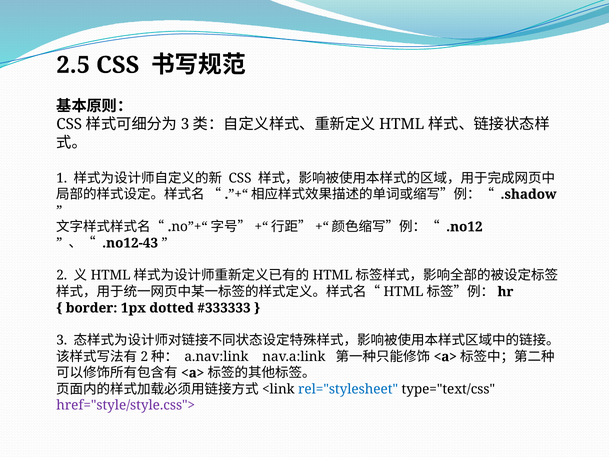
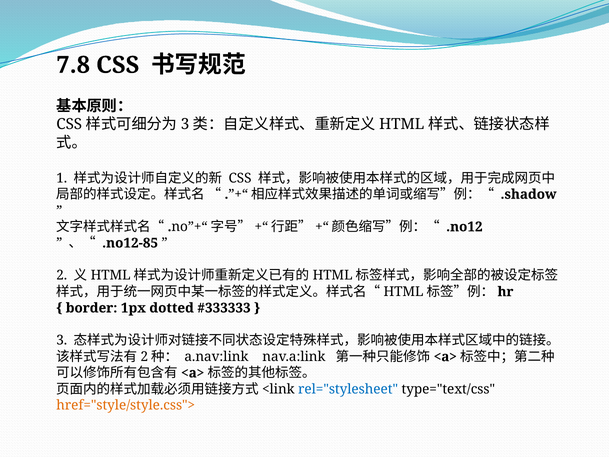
2.5: 2.5 -> 7.8 (73, 65)
.no12-43: .no12-43 -> .no12-85 (130, 243)
href="style/style.css"> colour: purple -> orange (126, 405)
